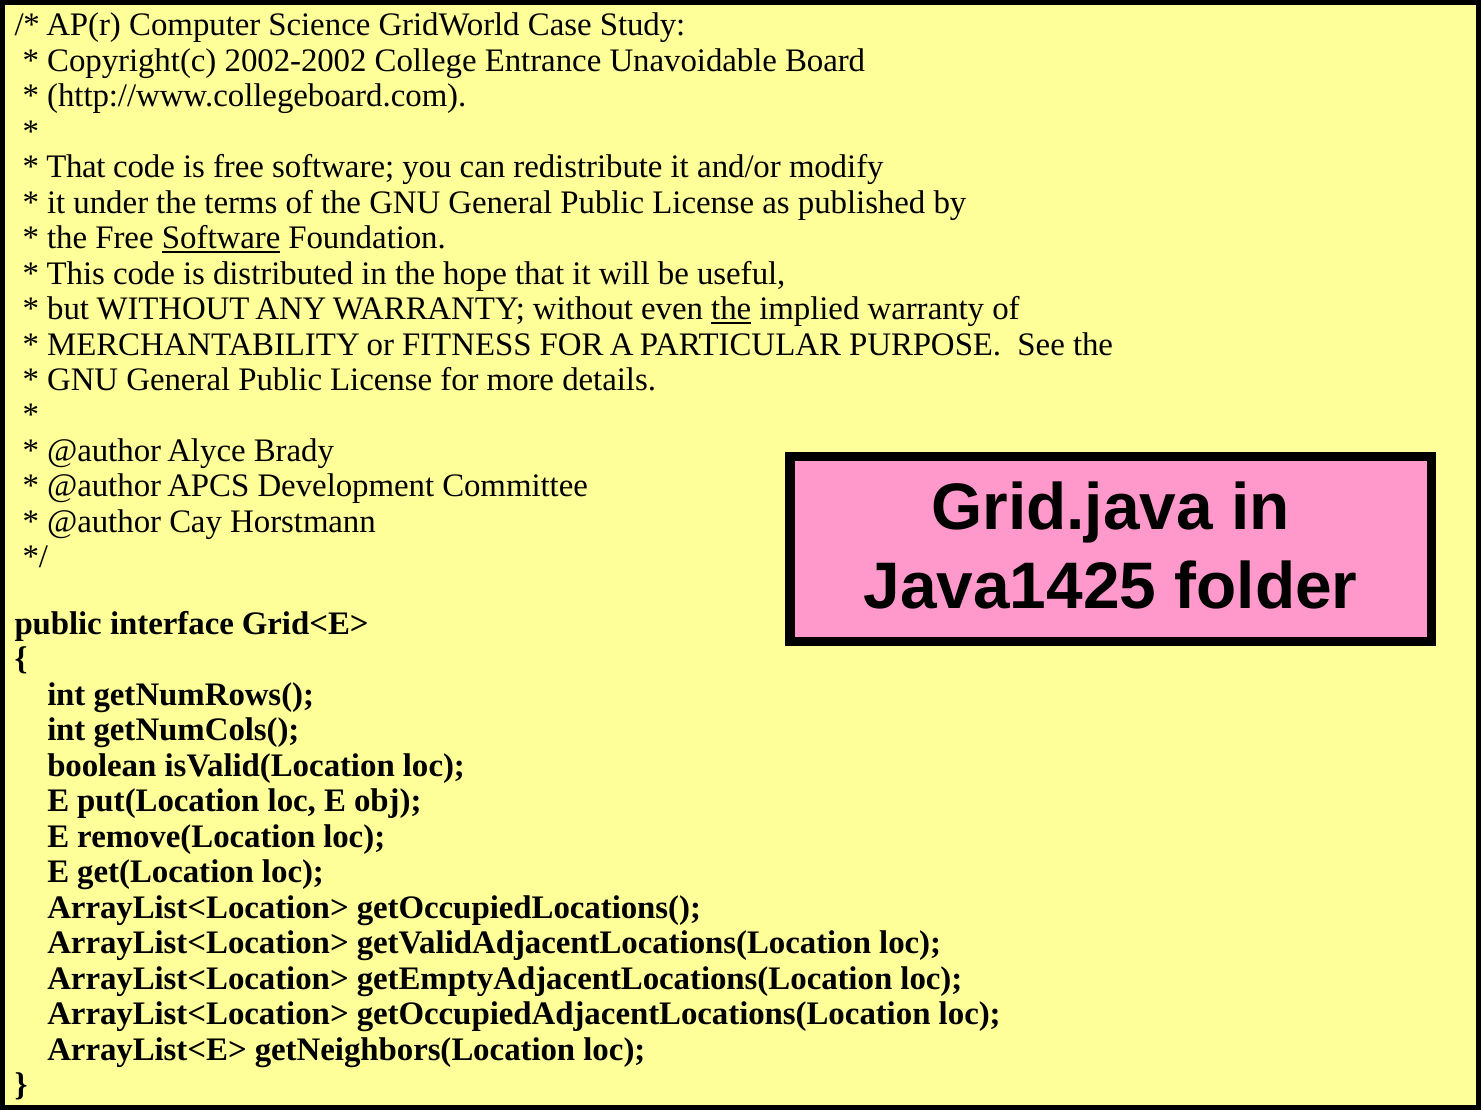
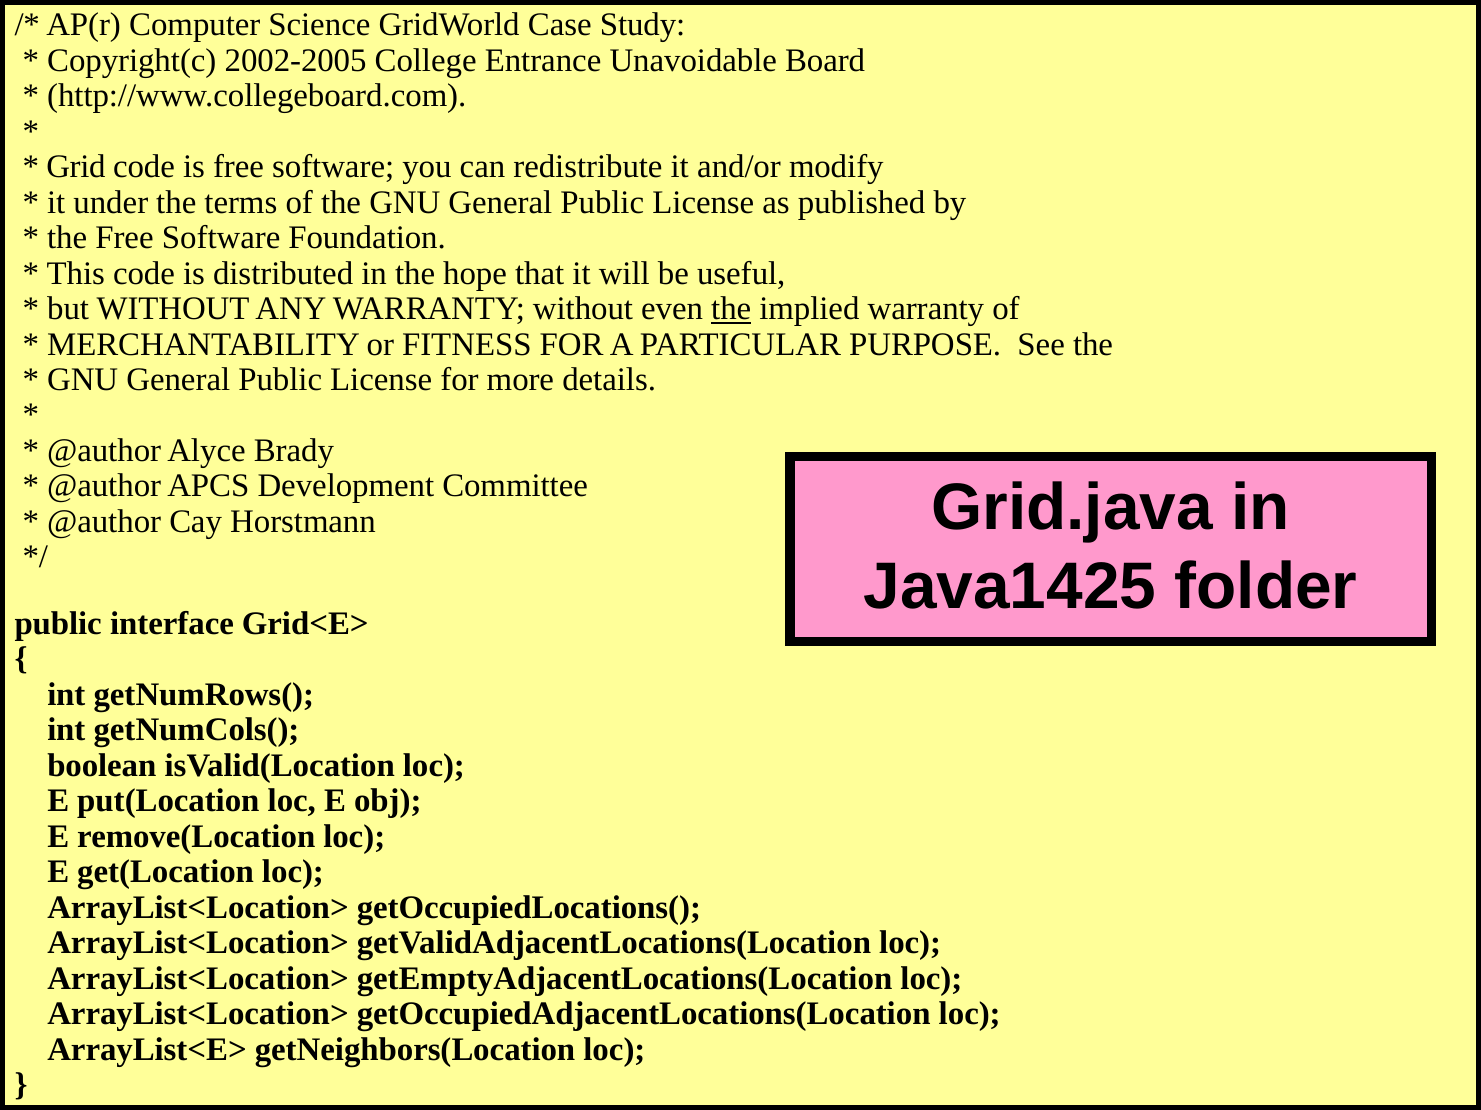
2002-2002: 2002-2002 -> 2002-2005 (296, 60)
That: That -> Grid (76, 167)
Software underline: present -> none (221, 238)
